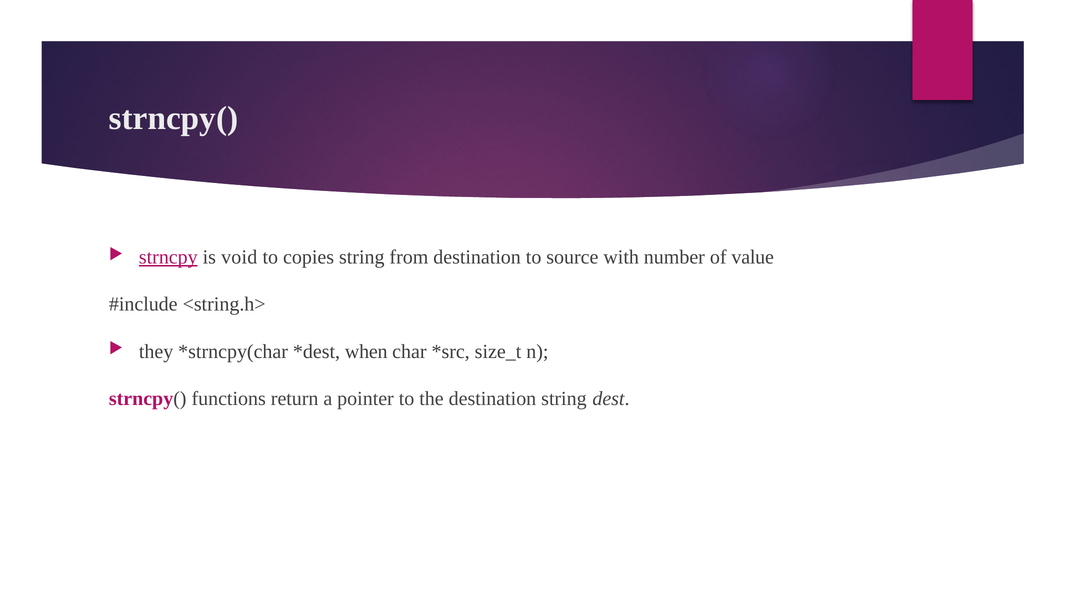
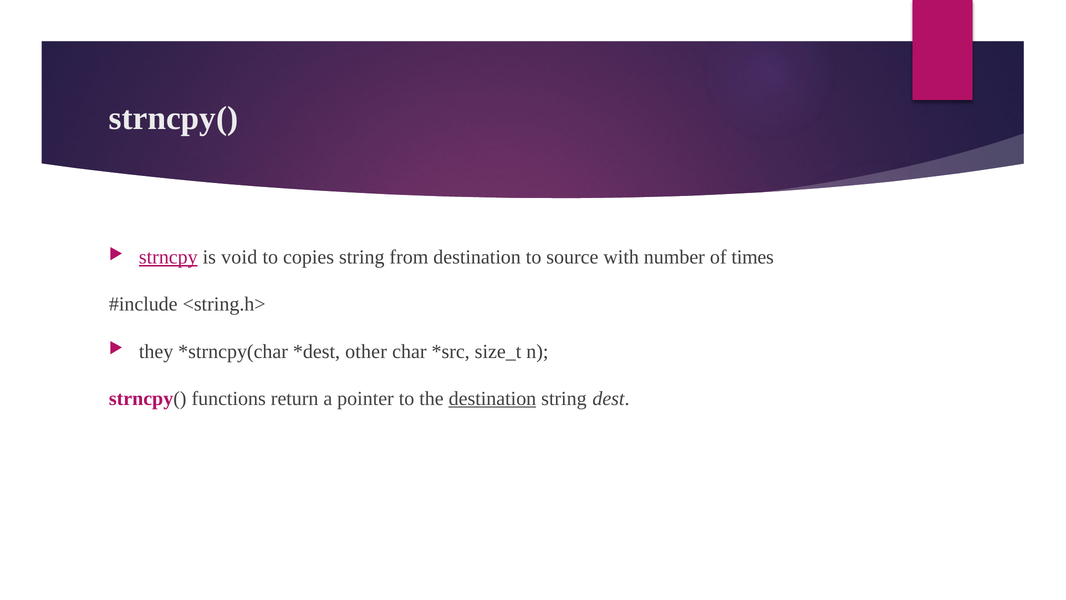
value: value -> times (753, 257)
when: when -> other (366, 351)
destination underline: none -> present (492, 398)
